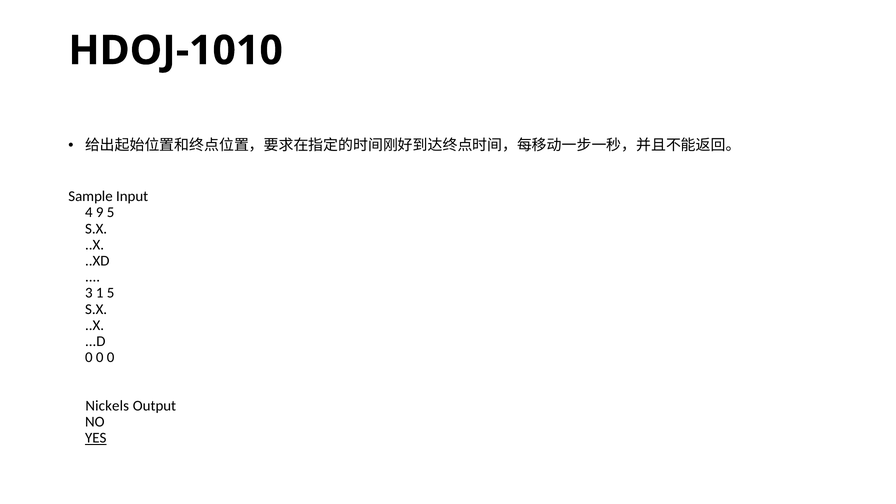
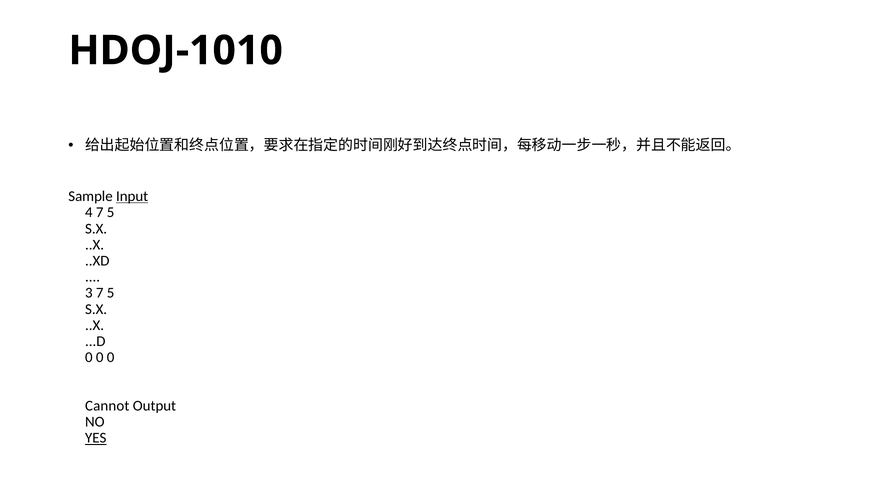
Input underline: none -> present (132, 196)
4 9: 9 -> 7 (100, 212)
3 1: 1 -> 7 (100, 293)
Nickels: Nickels -> Cannot (107, 406)
